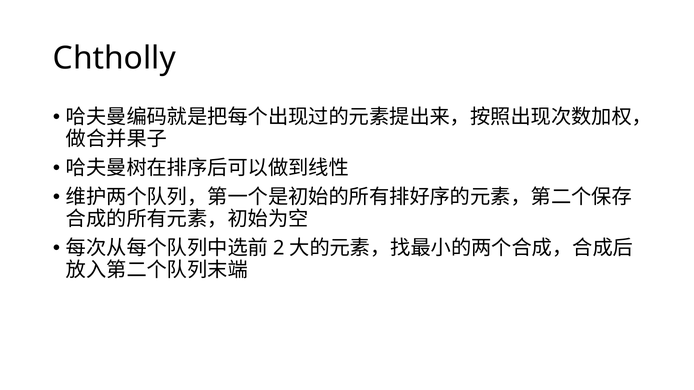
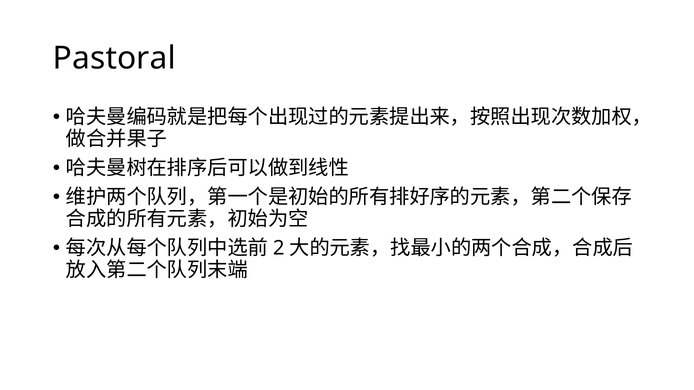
Chtholly: Chtholly -> Pastoral (114, 58)
